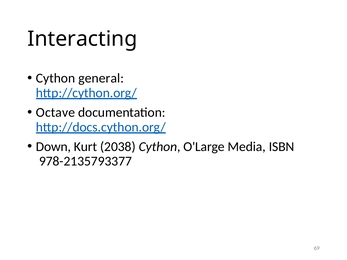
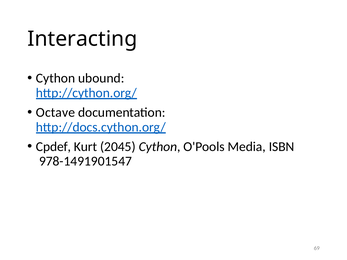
general: general -> ubound (101, 78)
Down: Down -> Cpdef (54, 147)
2038: 2038 -> 2045 (118, 147)
O'Large: O'Large -> O'Pools (204, 147)
978-2135793377: 978-2135793377 -> 978-1491901547 (85, 161)
